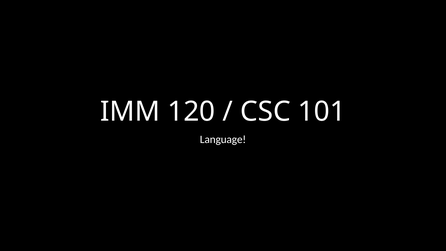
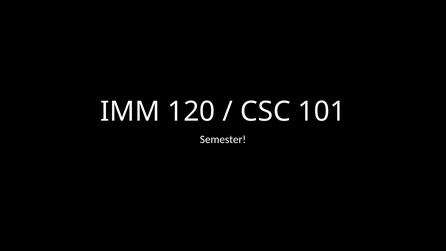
Language: Language -> Semester (223, 139)
